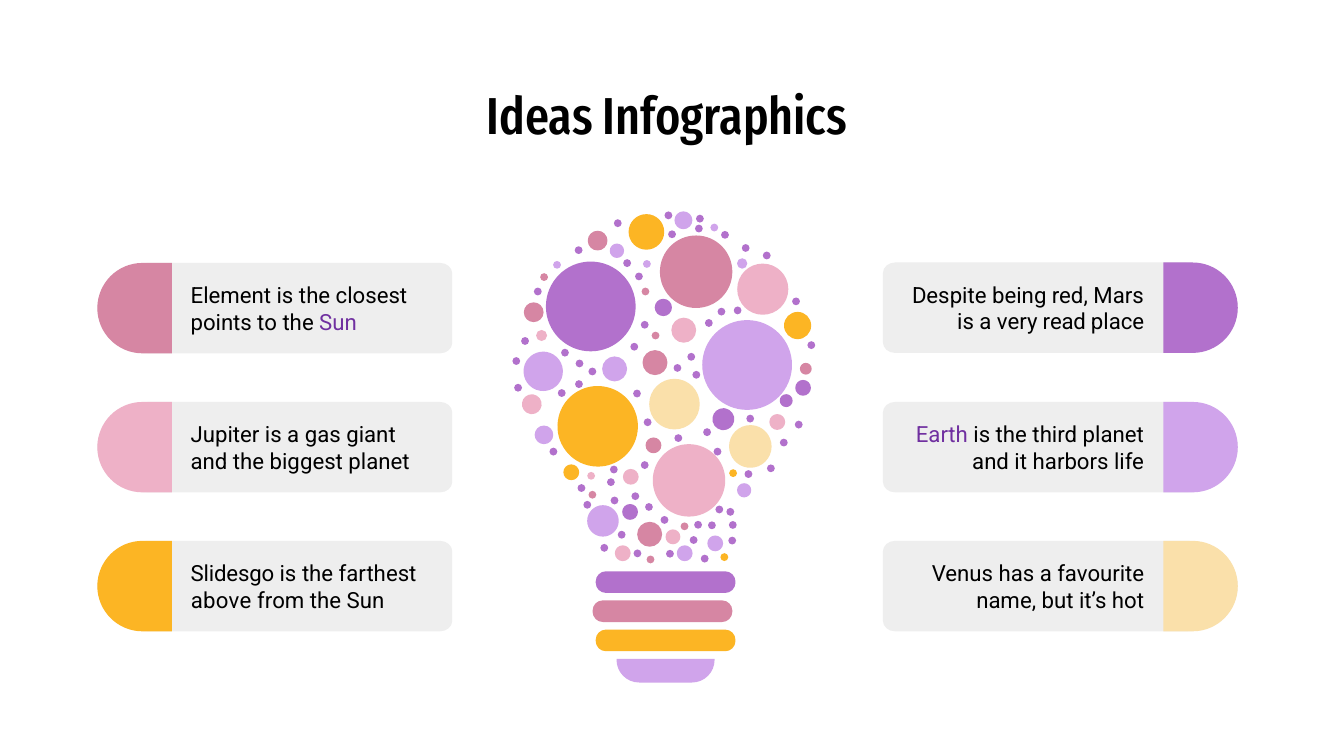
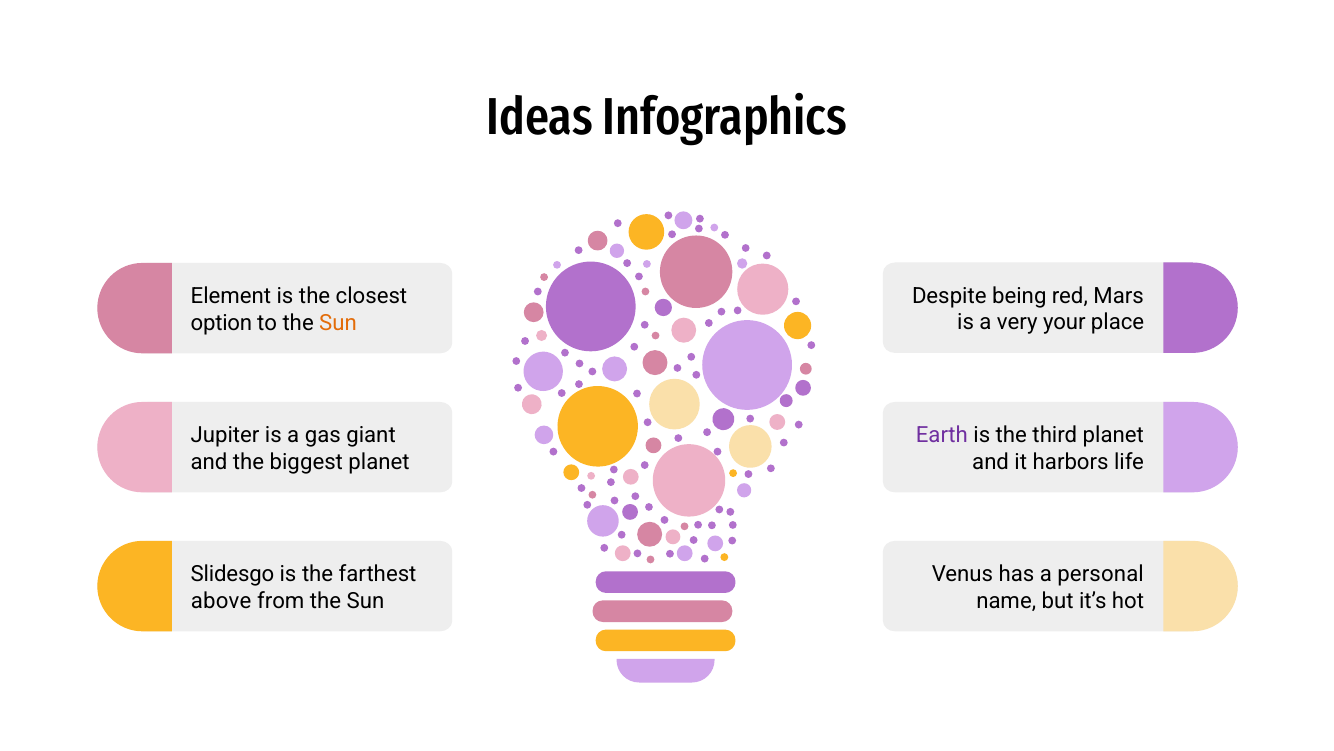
read: read -> your (1064, 322)
points: points -> option (221, 323)
Sun colour: purple -> orange (338, 323)
favourite: favourite -> personal (1101, 574)
